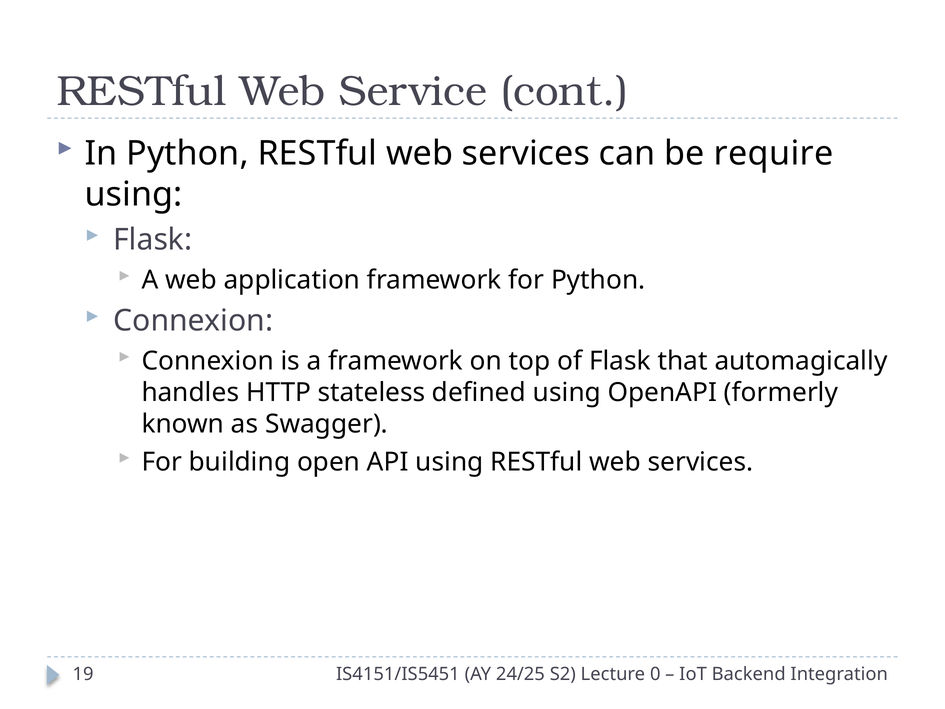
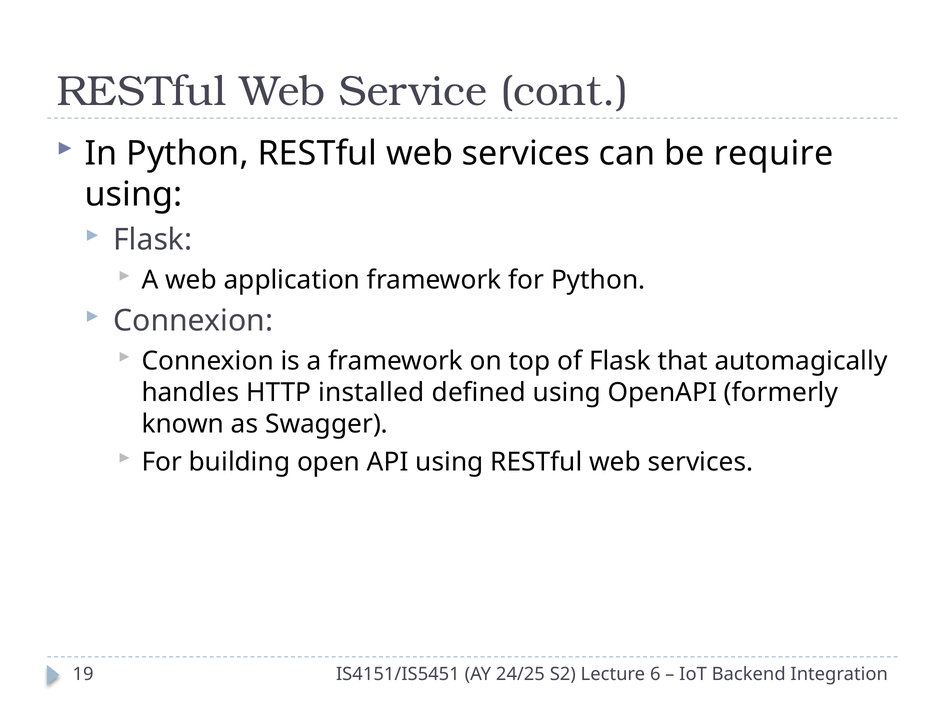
stateless: stateless -> installed (371, 392)
0: 0 -> 6 (655, 674)
